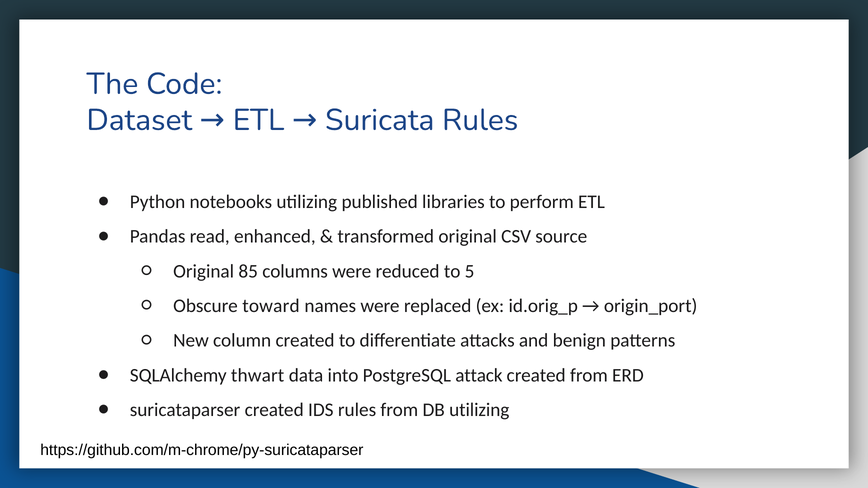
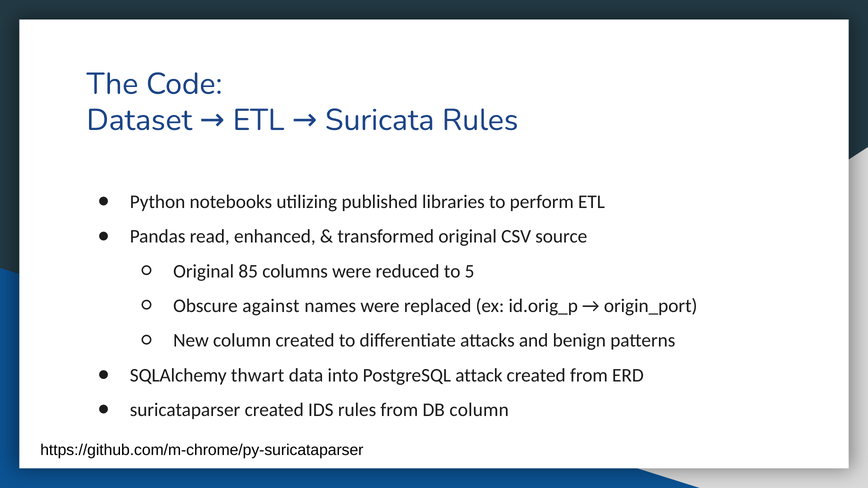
toward: toward -> against (271, 306)
DB utilizing: utilizing -> column (479, 410)
